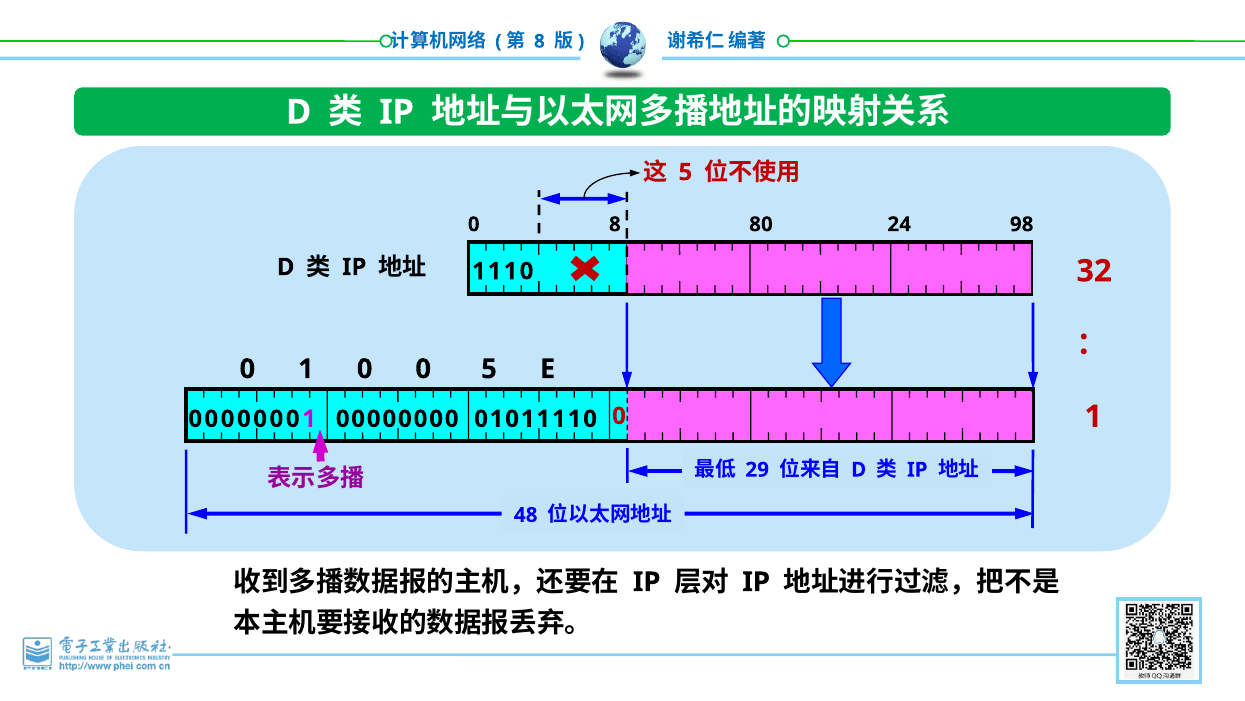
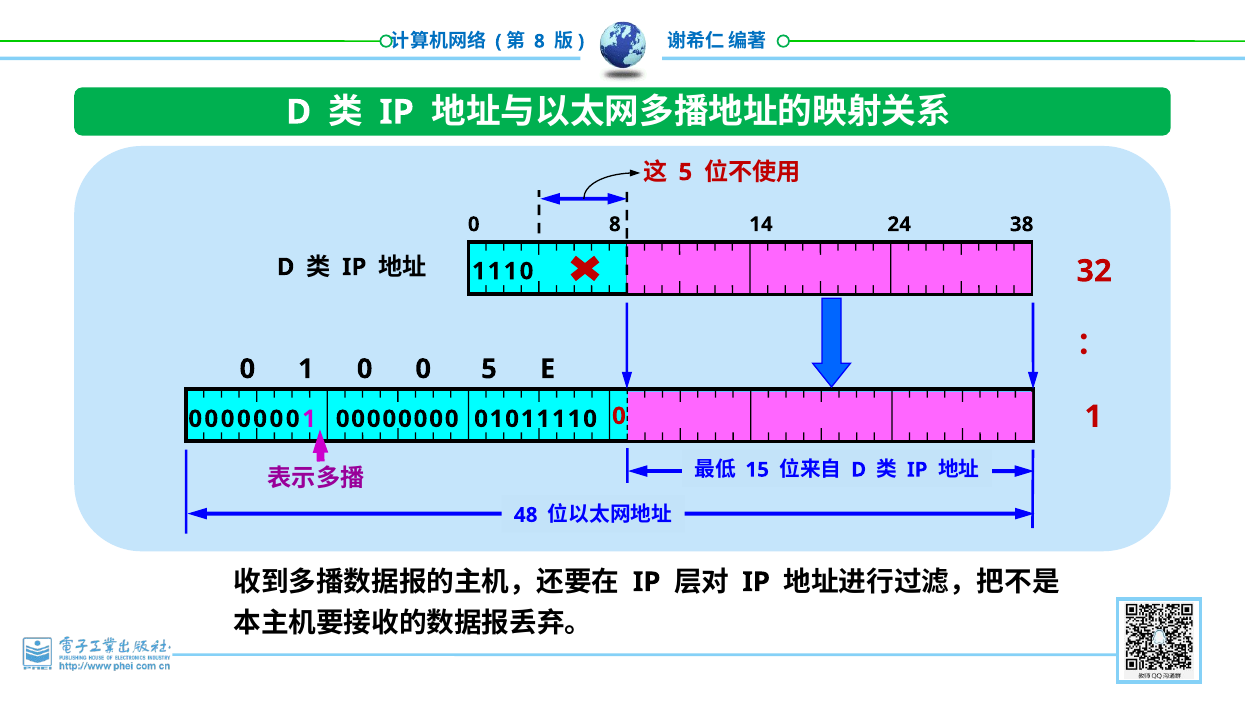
80: 80 -> 14 (761, 224)
98: 98 -> 38 (1022, 224)
29: 29 -> 15 (757, 469)
